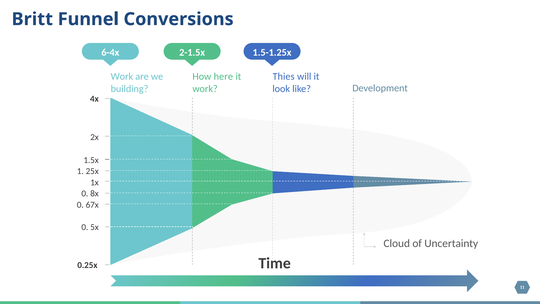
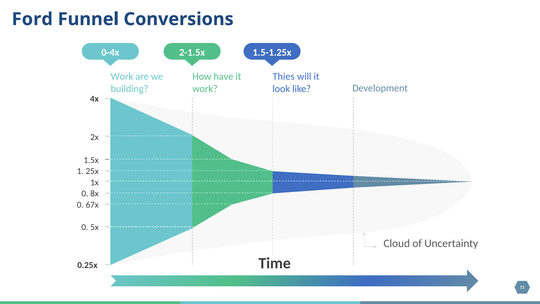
Britt: Britt -> Ford (32, 19)
6-4x: 6-4x -> 0-4x (110, 53)
here: here -> have (223, 77)
